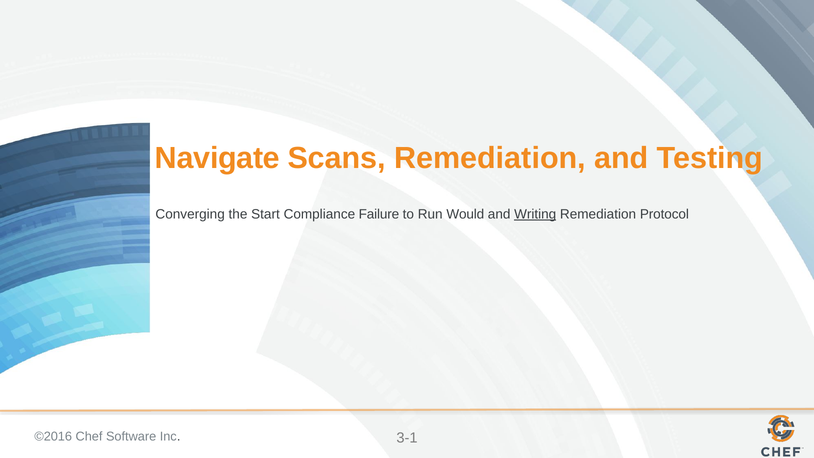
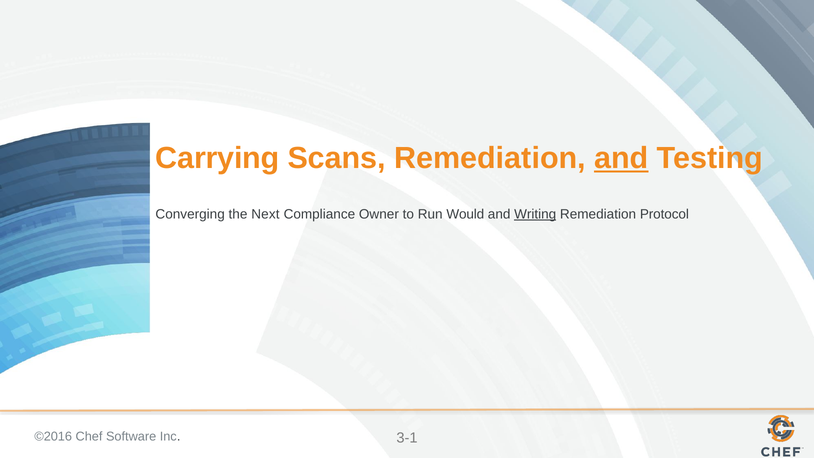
Navigate: Navigate -> Carrying (217, 158)
and underline: none -> present (621, 158)
Start: Start -> Next (265, 214)
Failure: Failure -> Owner (379, 214)
